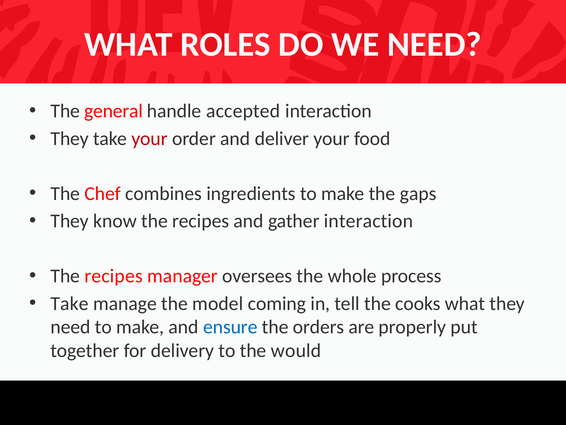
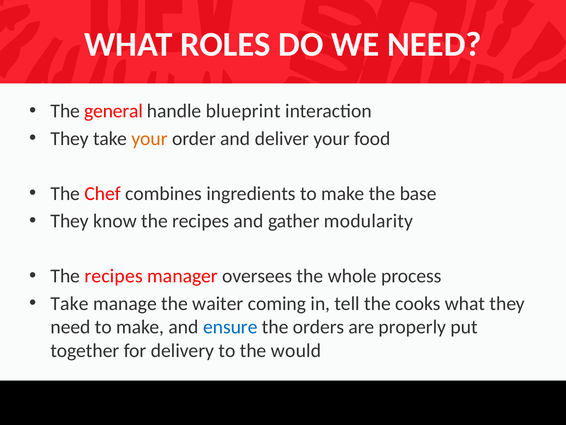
accepted: accepted -> blueprint (243, 111)
your colour: red -> orange (150, 138)
gaps: gaps -> base (418, 193)
gather interaction: interaction -> modularity (369, 221)
model: model -> waiter (218, 303)
